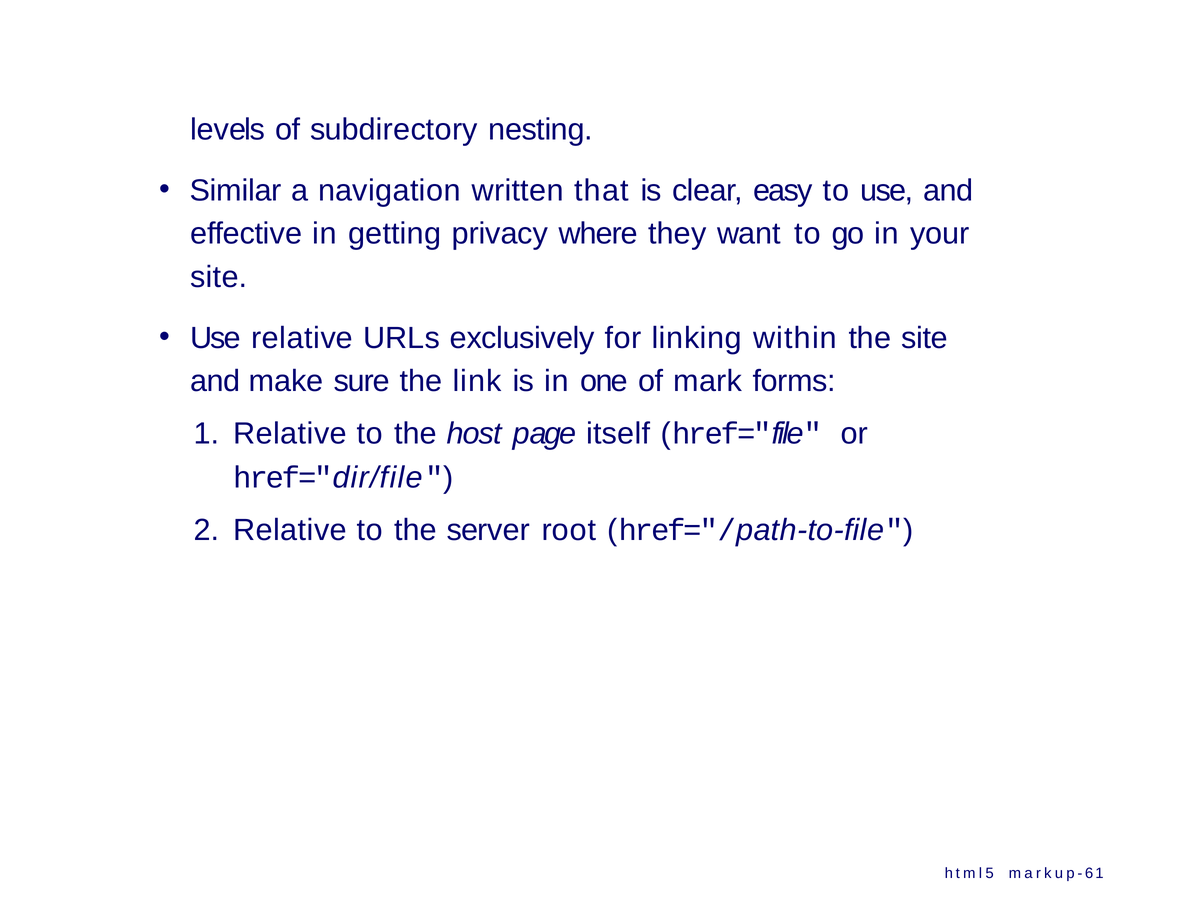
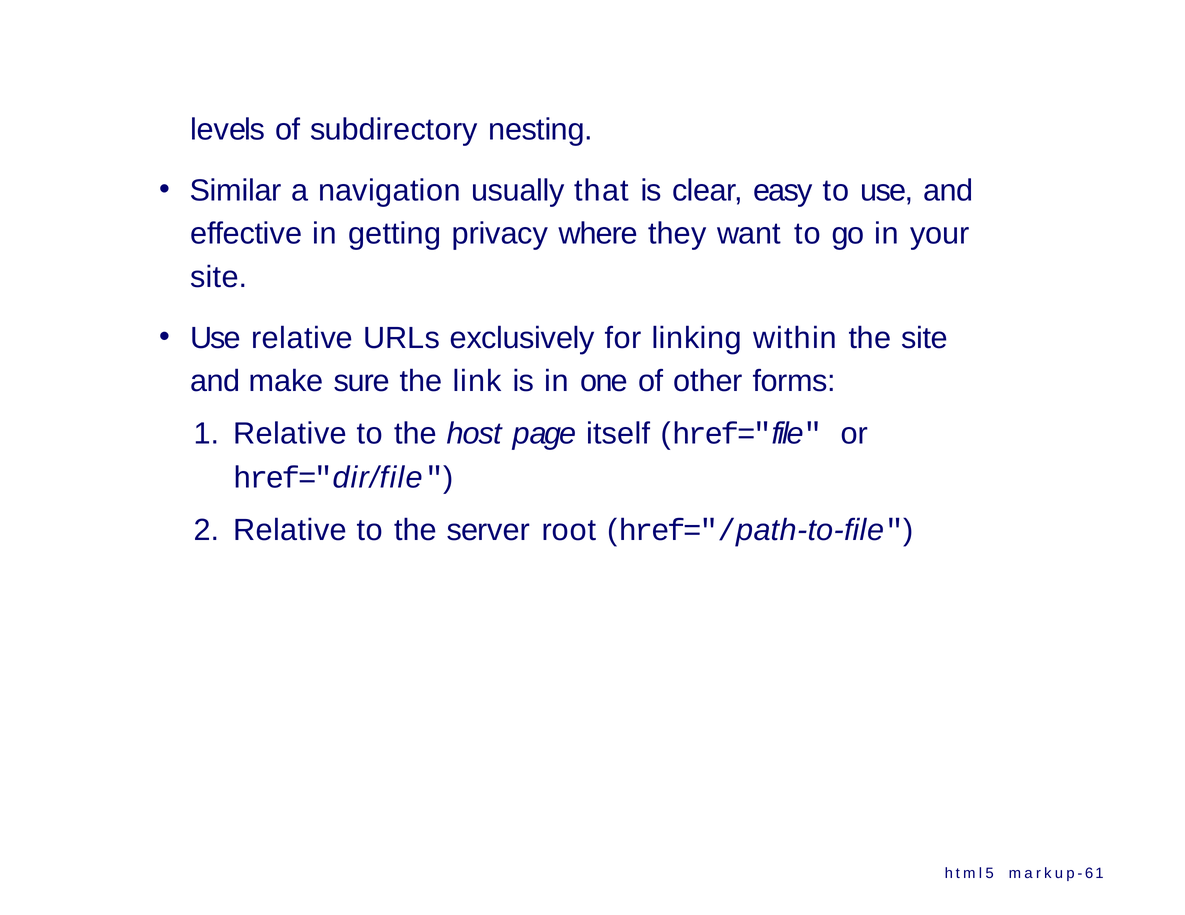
written: written -> usually (518, 191)
mark: mark -> other (708, 382)
